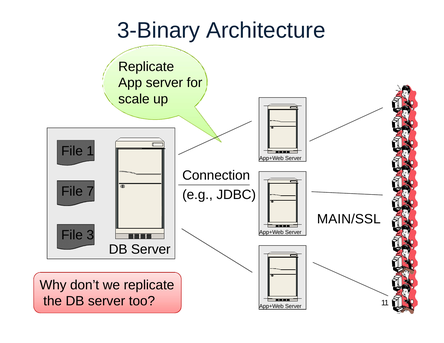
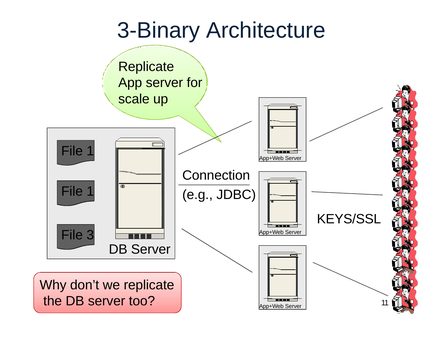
7: 7 -> 1 (90, 191)
MAIN/SSL: MAIN/SSL -> KEYS/SSL (349, 219)
